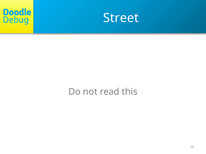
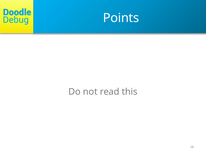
Street: Street -> Points (121, 18)
